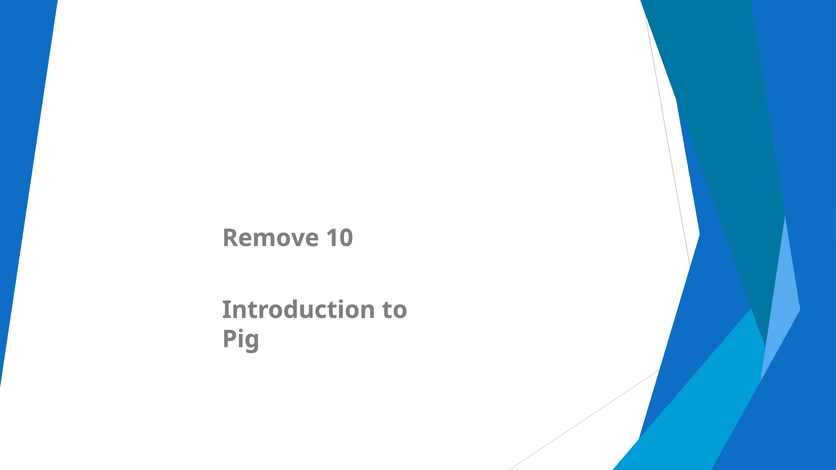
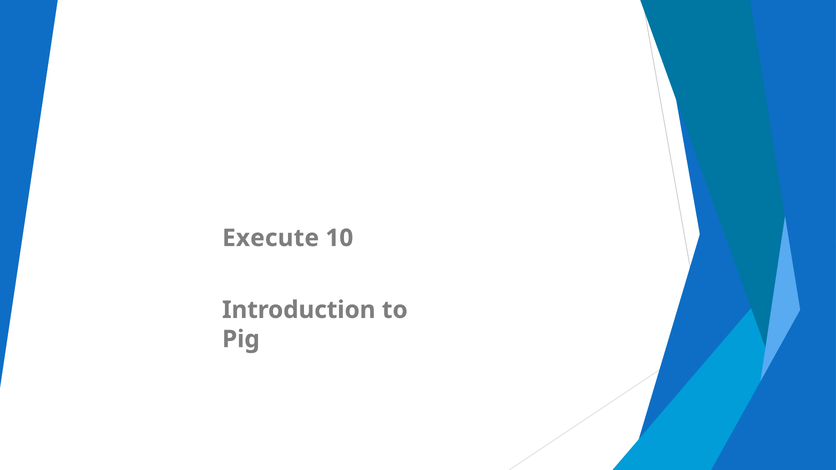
Remove: Remove -> Execute (271, 238)
